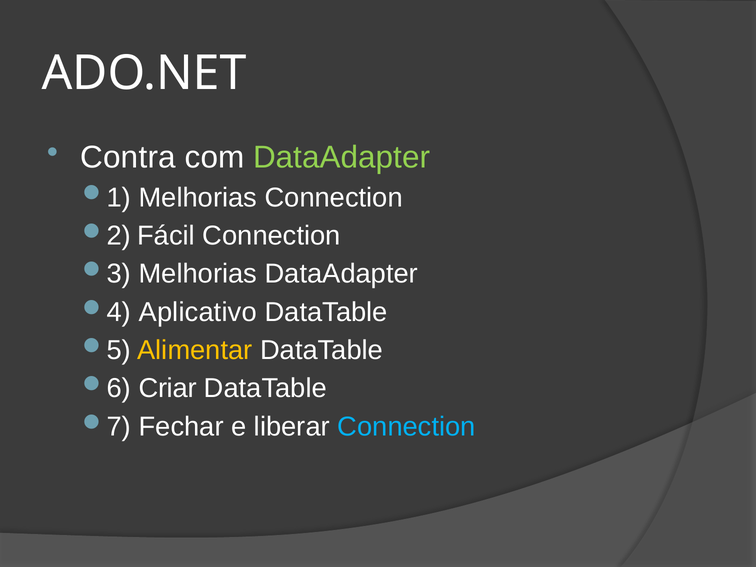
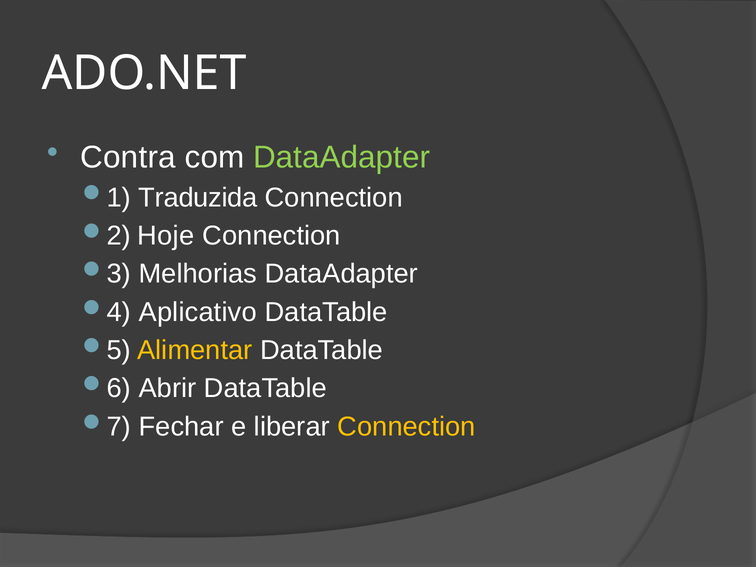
Melhorias: Melhorias -> Traduzida (198, 198)
Fácil: Fácil -> Hoje (166, 236)
Criar: Criar -> Abrir (168, 388)
Connection colour: light blue -> yellow (407, 427)
